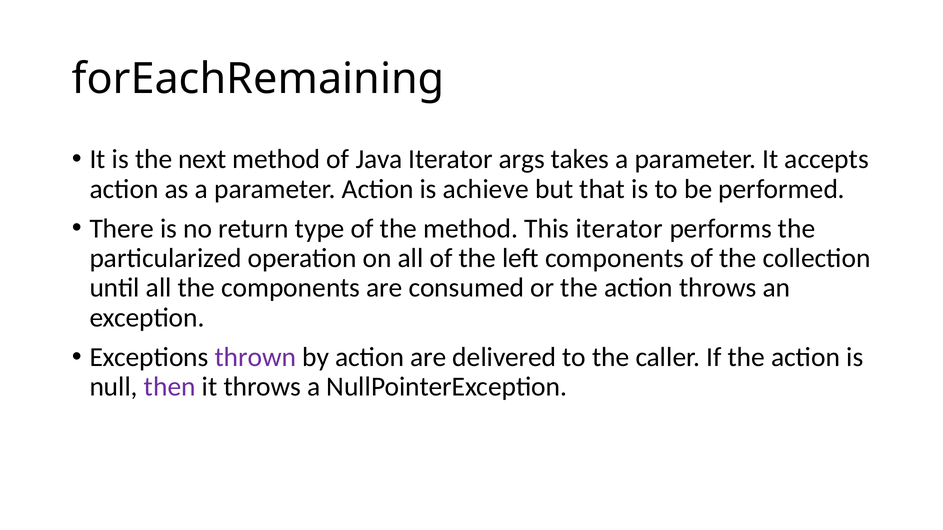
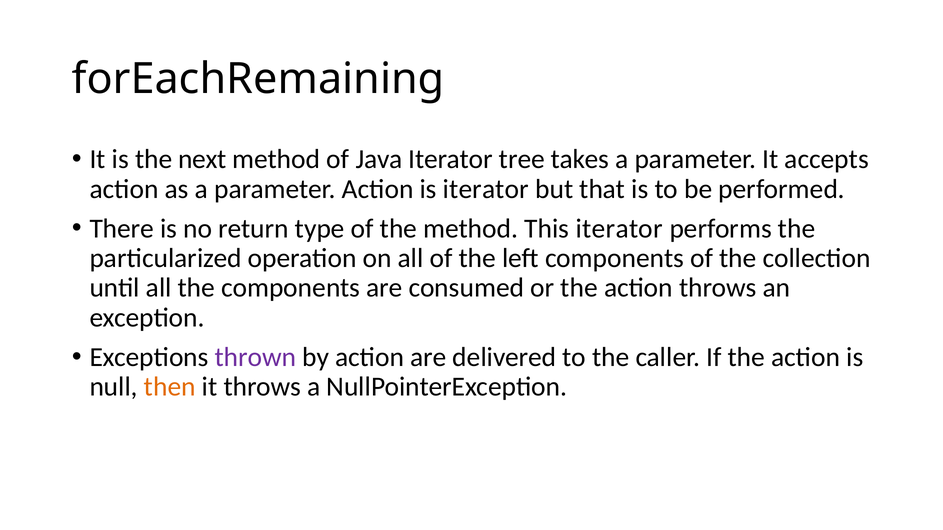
args: args -> tree (522, 159)
is achieve: achieve -> iterator (486, 189)
then colour: purple -> orange (170, 387)
